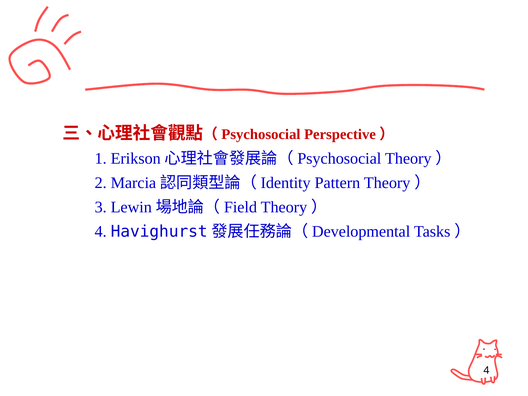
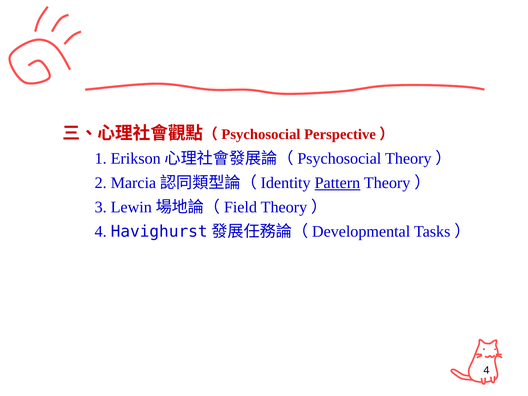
Pattern underline: none -> present (337, 183)
